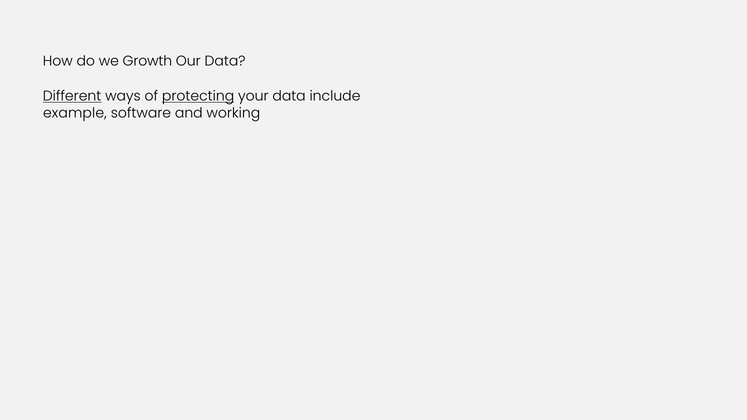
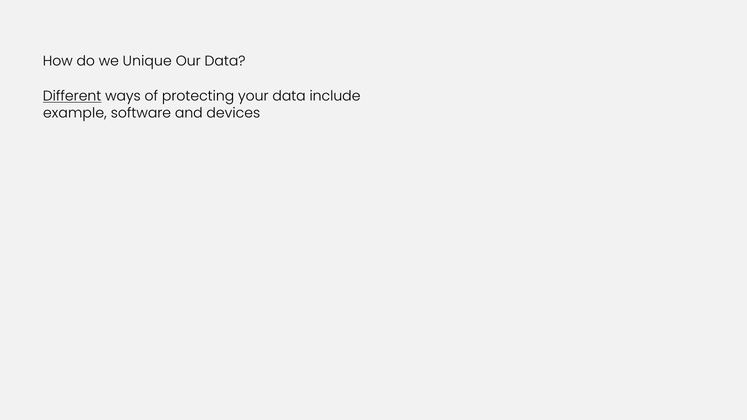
Growth: Growth -> Unique (147, 61)
protecting underline: present -> none (198, 96)
working: working -> devices (233, 113)
